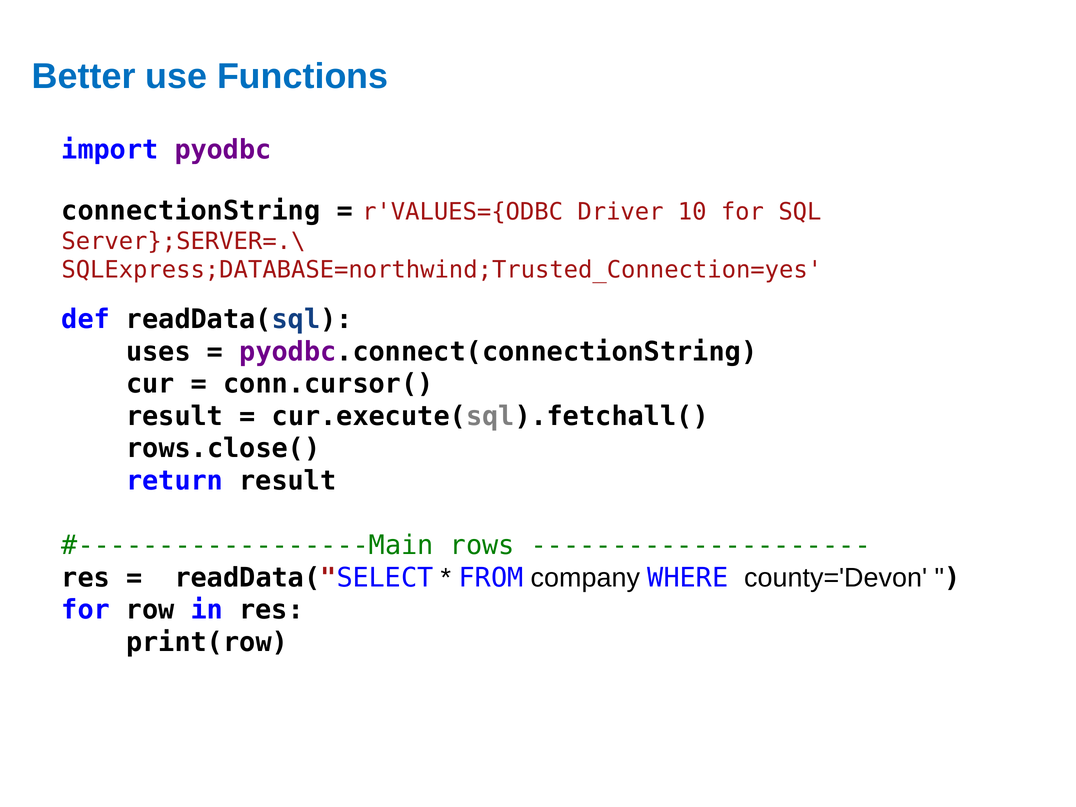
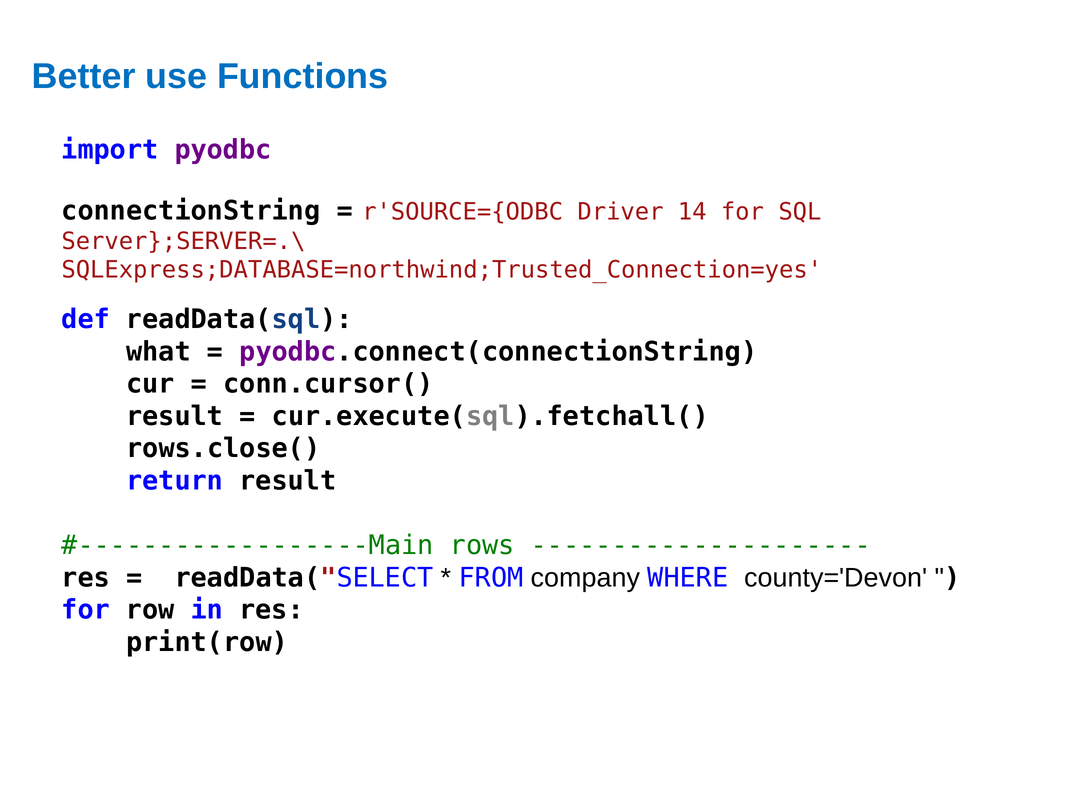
r'VALUES={ODBC: r'VALUES={ODBC -> r'SOURCE={ODBC (463, 212)
Driver 10: 10 -> 14 (692, 212)
uses: uses -> what (158, 352)
